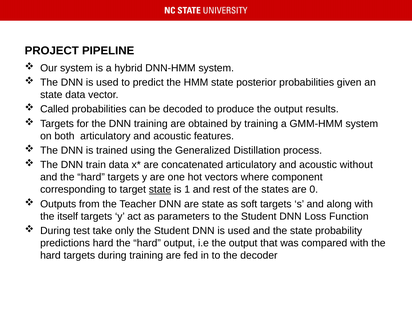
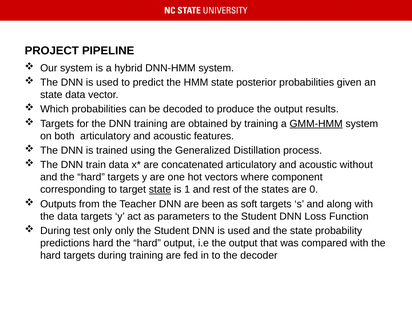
Called: Called -> Which (54, 109)
GMM-HMM underline: none -> present (316, 124)
are state: state -> been (213, 204)
the itself: itself -> data (68, 216)
test take: take -> only (102, 231)
